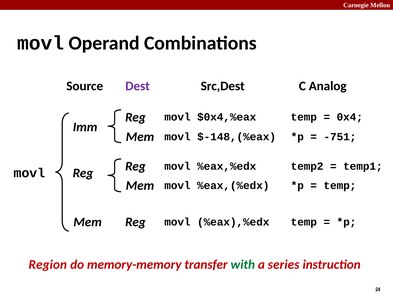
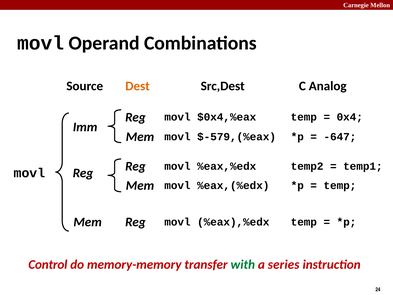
Dest colour: purple -> orange (138, 86)
$-148,(%eax: $-148,(%eax -> $-579,(%eax (237, 137)
-751: -751 -> -647 (340, 137)
Region: Region -> Control (48, 264)
